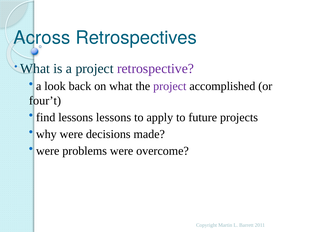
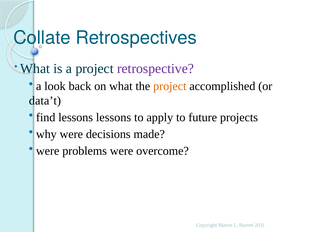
Across: Across -> Collate (42, 38)
project colour: purple -> orange (170, 86)
four’t: four’t -> data’t (45, 100)
